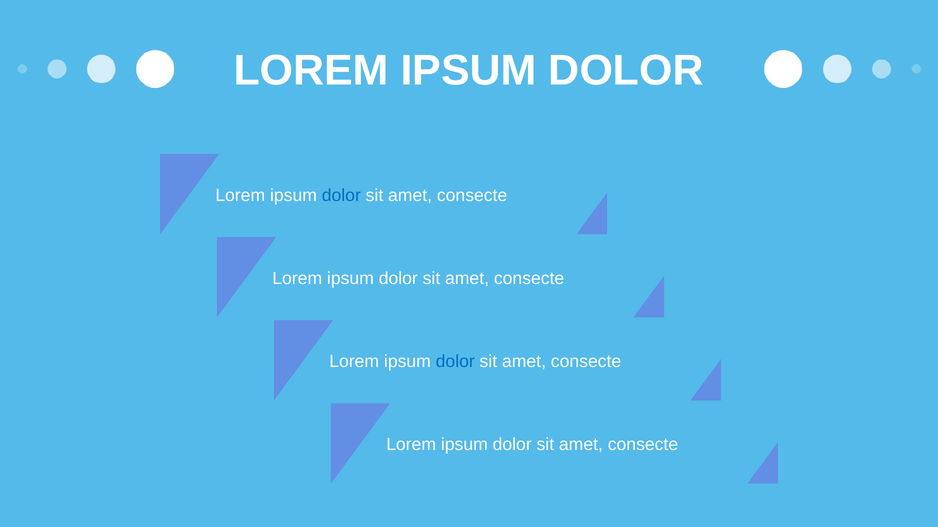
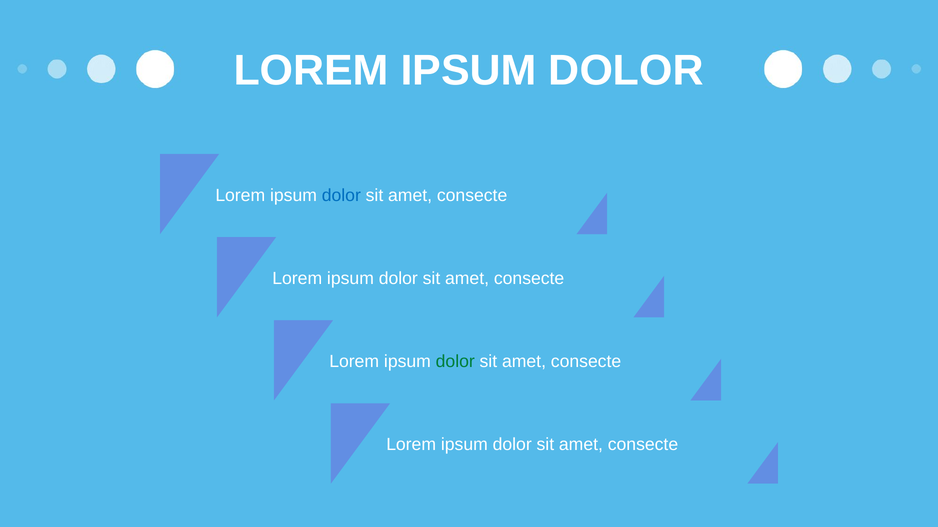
dolor colour: blue -> green (455, 362)
